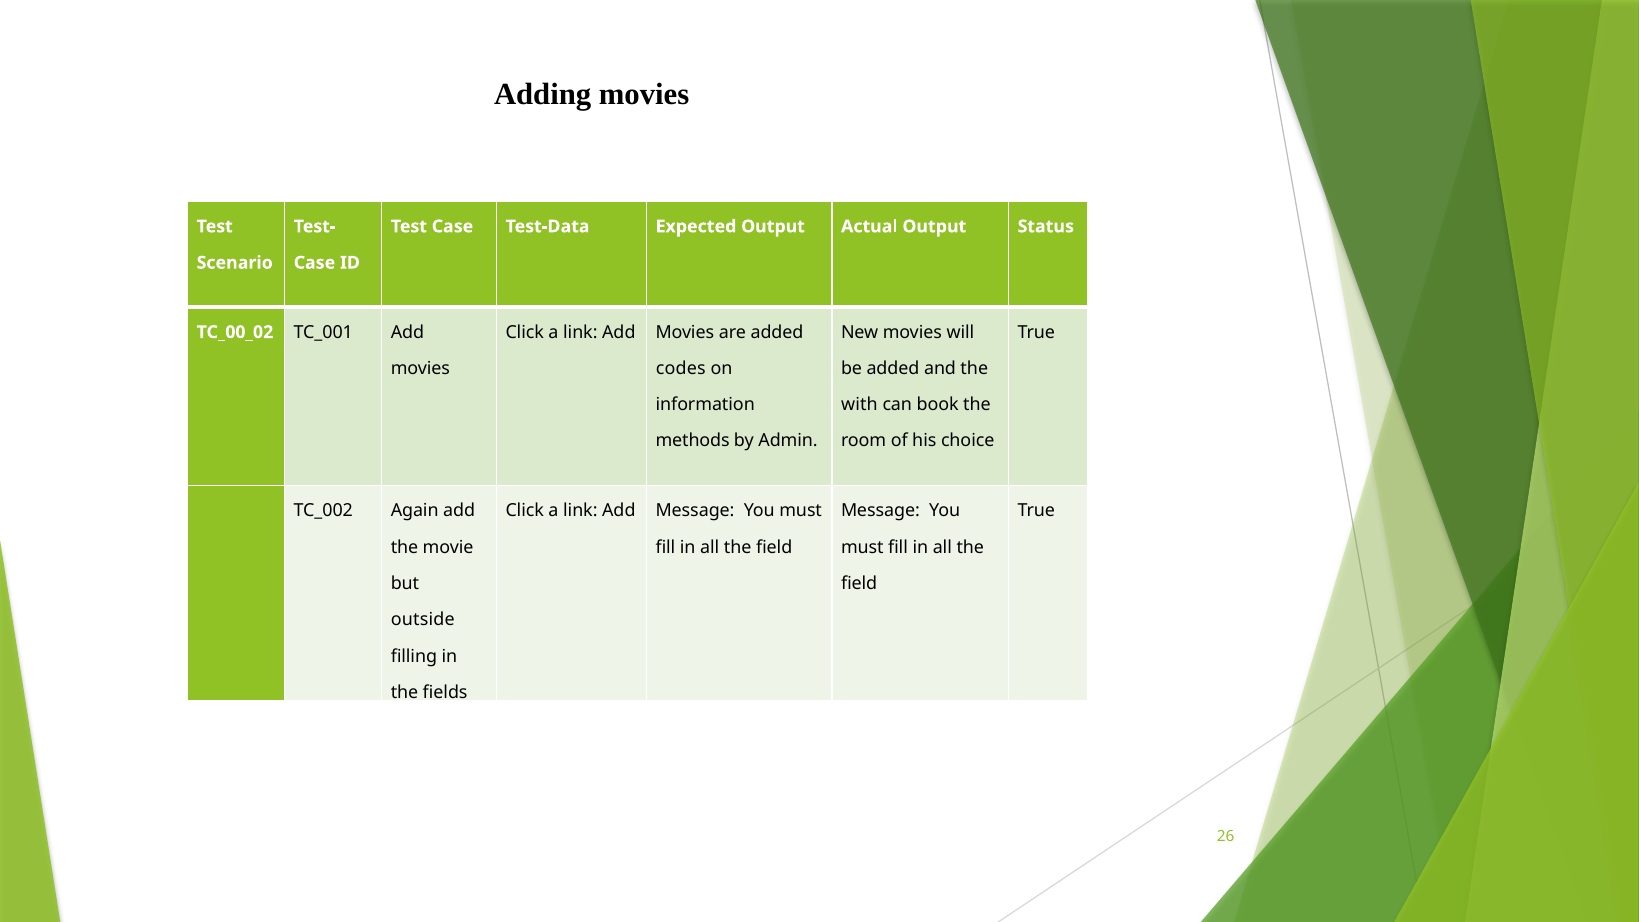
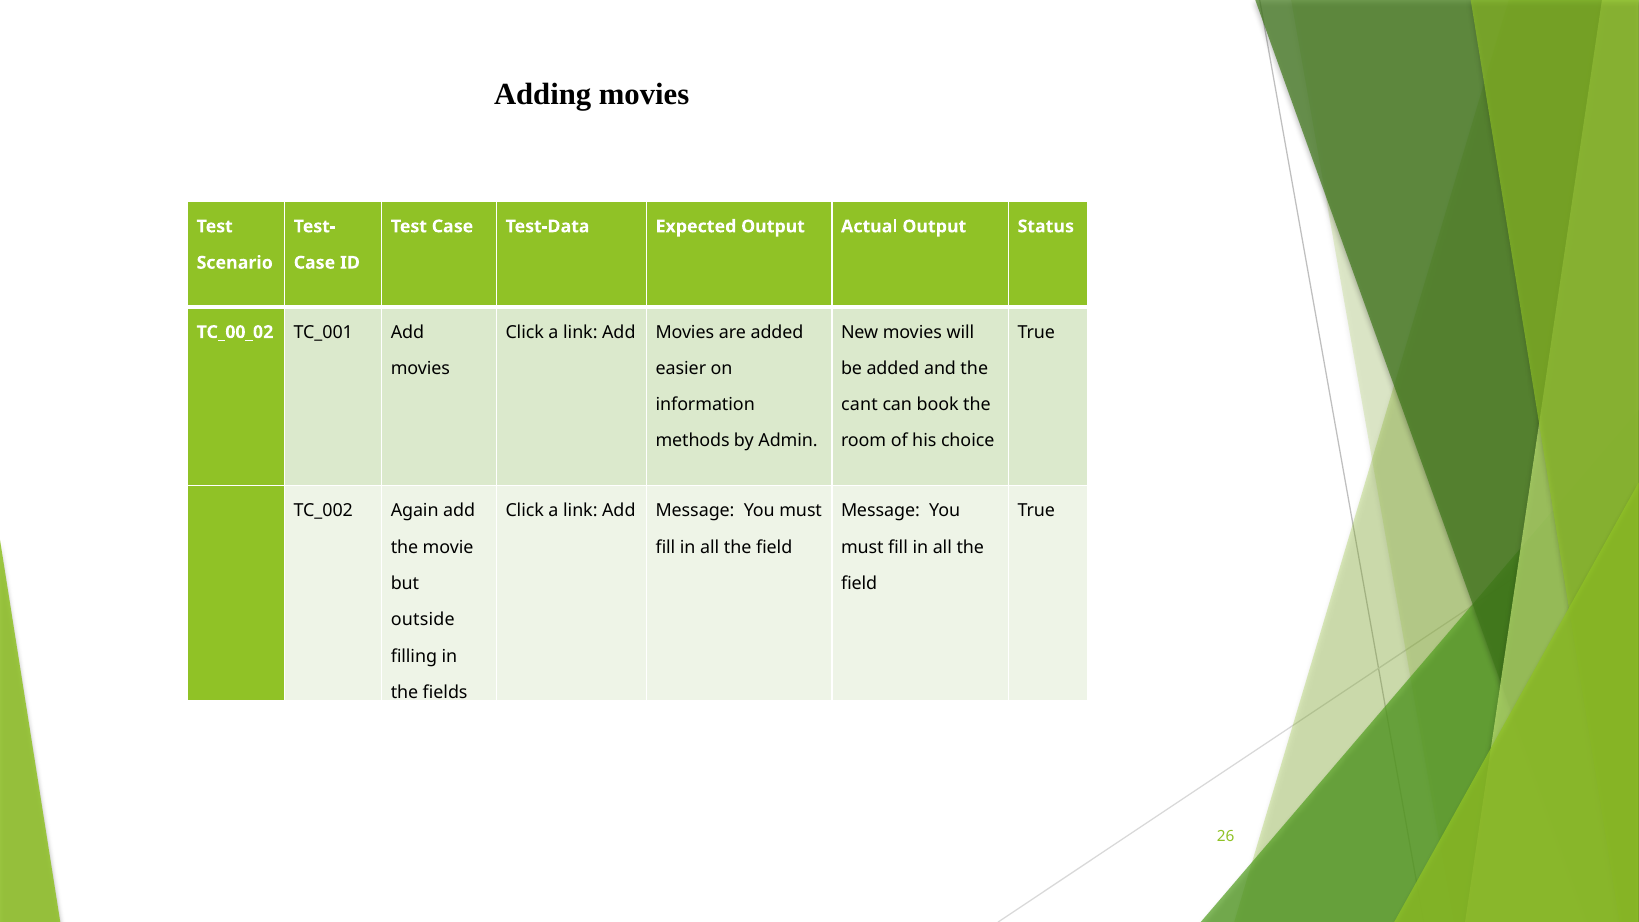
codes: codes -> easier (681, 368)
with: with -> cant (859, 405)
